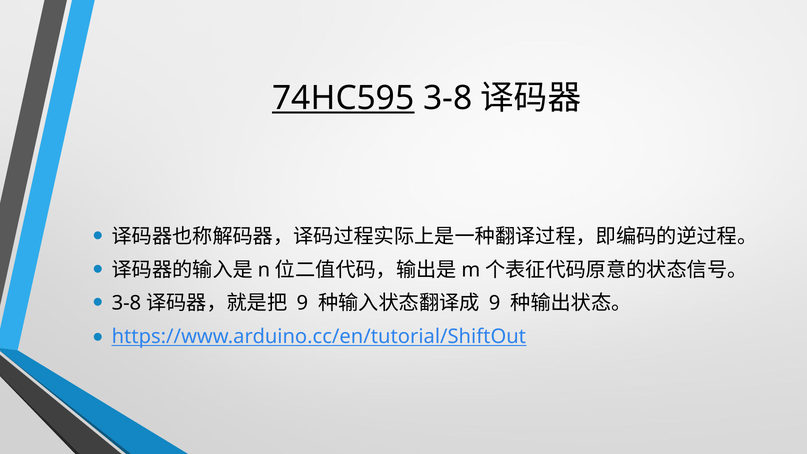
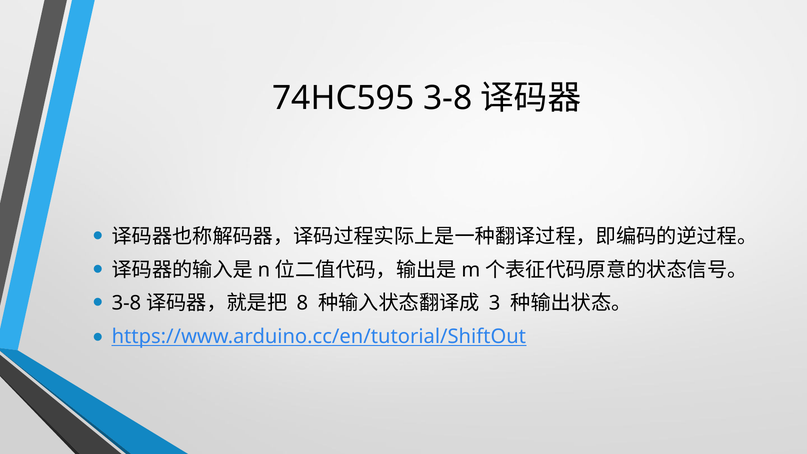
74HC595 underline: present -> none (343, 98)
9: 9 -> 8 (302, 303)
9: 9 -> 3 (495, 303)
